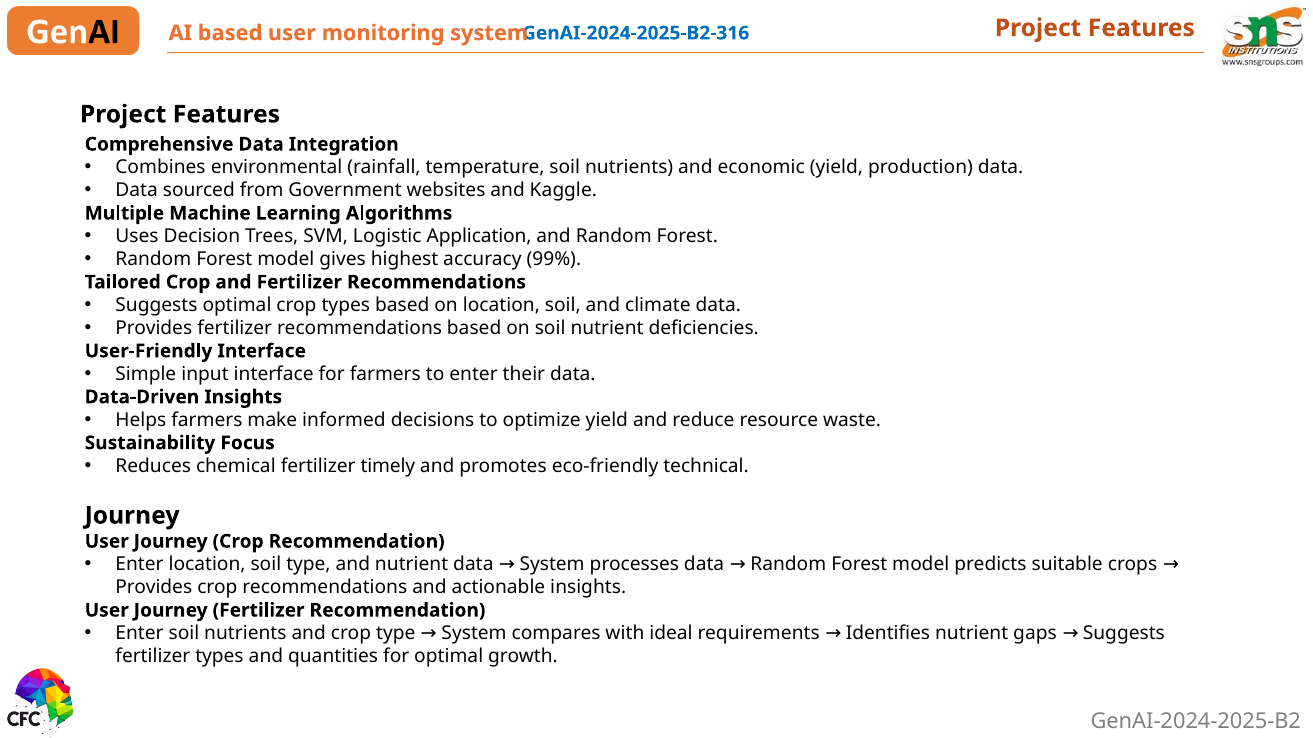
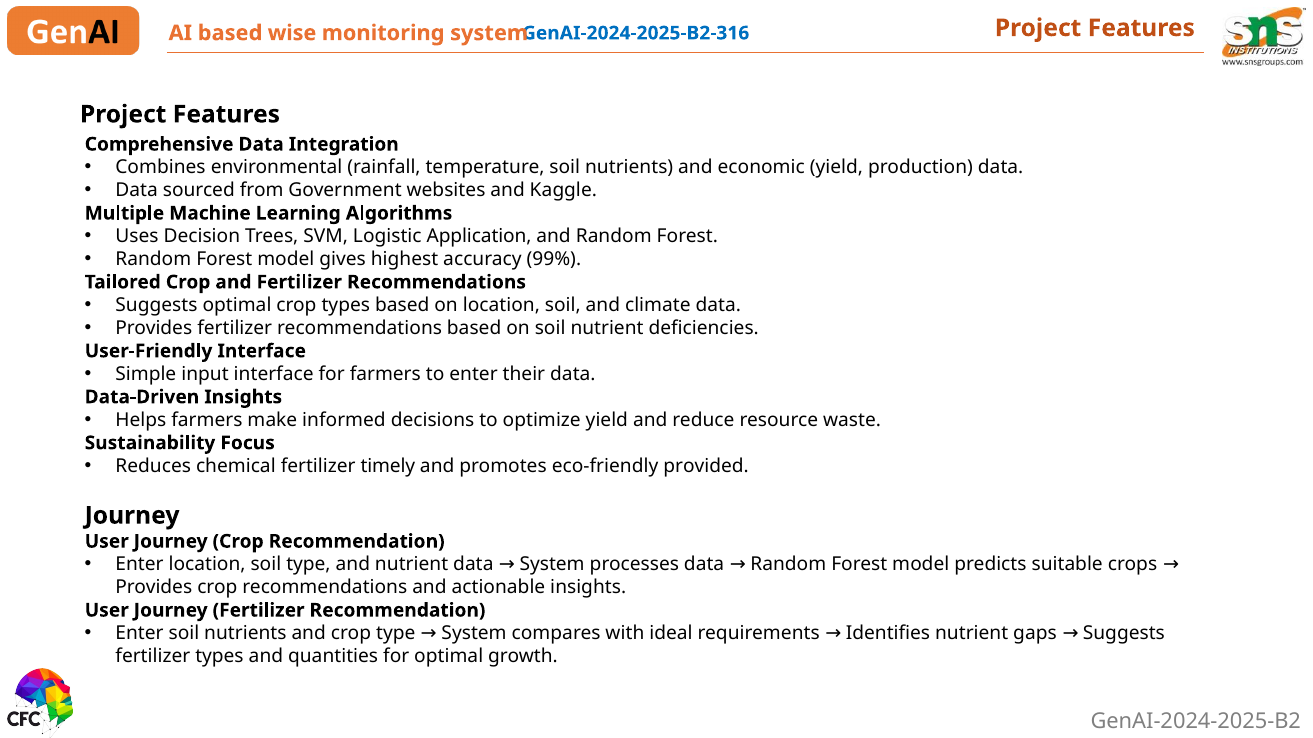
based user: user -> wise (292, 33)
technical: technical -> provided (706, 466)
